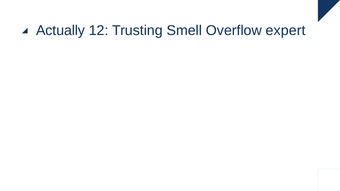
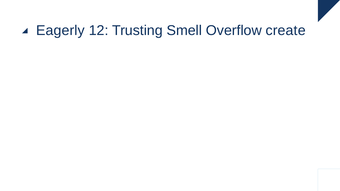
Actually: Actually -> Eagerly (60, 30)
expert: expert -> create (286, 30)
